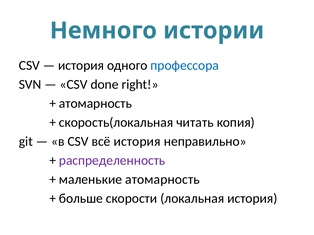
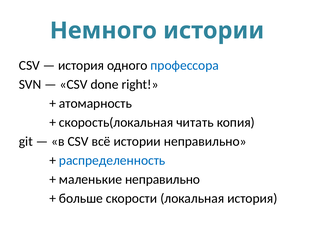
всё история: история -> истории (137, 142)
распределенность colour: purple -> blue (112, 161)
маленькие атомарность: атомарность -> неправильно (163, 180)
